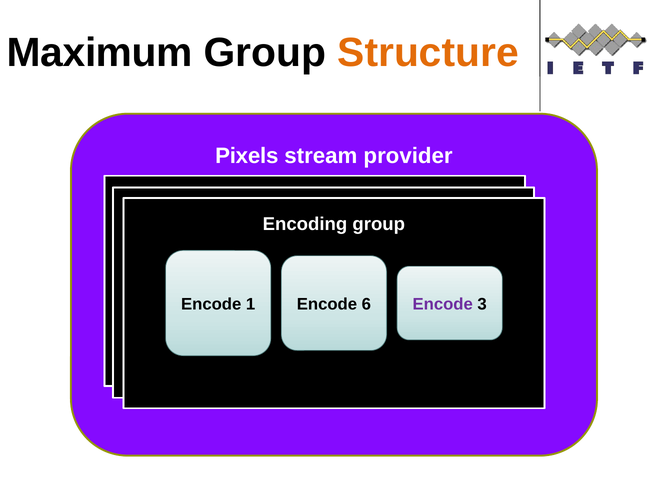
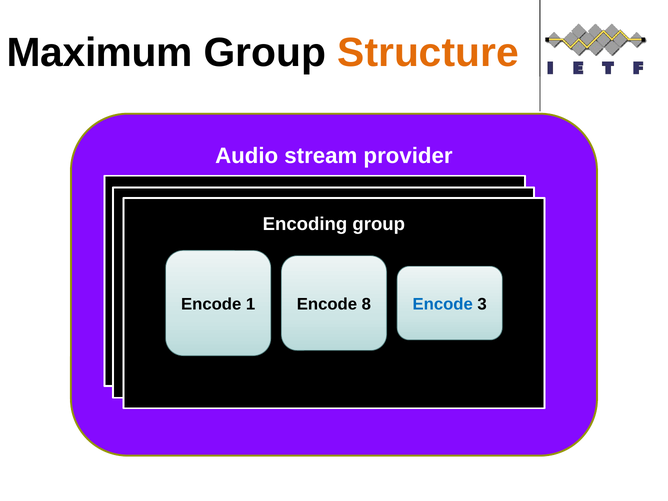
Pixels: Pixels -> Audio (247, 156)
6: 6 -> 8 (366, 304)
Encode colour: purple -> blue (443, 304)
